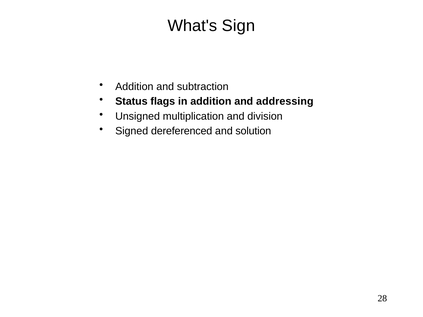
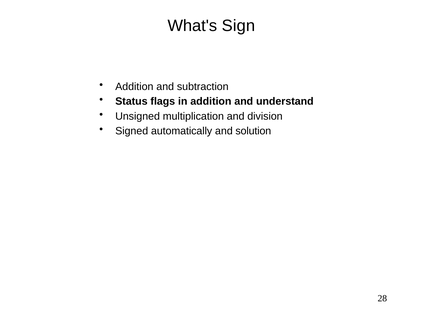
addressing: addressing -> understand (285, 102)
dereferenced: dereferenced -> automatically (182, 131)
